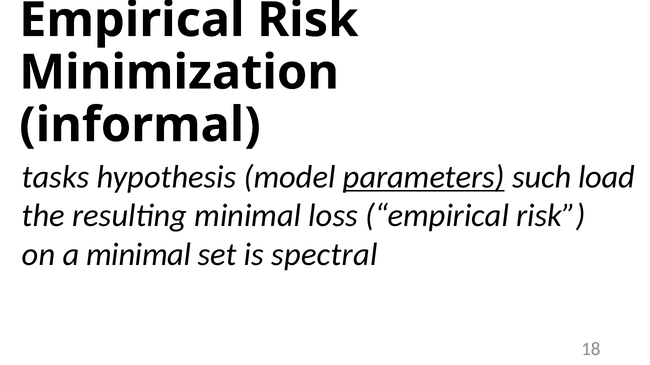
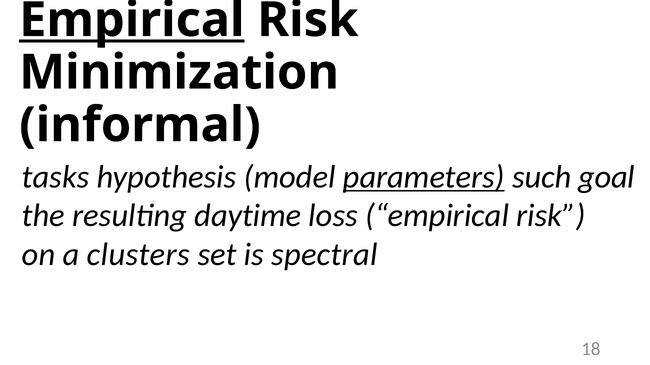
Empirical underline: none -> present (132, 20)
load: load -> goal (607, 177)
resulting minimal: minimal -> daytime (248, 216)
a minimal: minimal -> clusters (138, 255)
